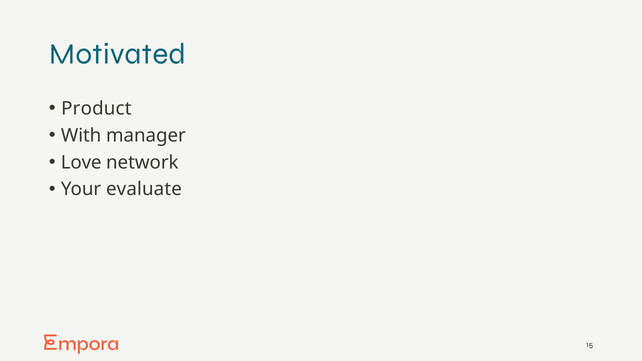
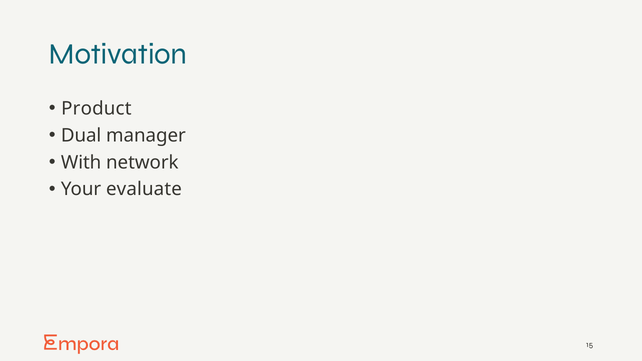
Motivated: Motivated -> Motivation (118, 54)
With: With -> Dual (81, 135)
Love: Love -> With (81, 162)
